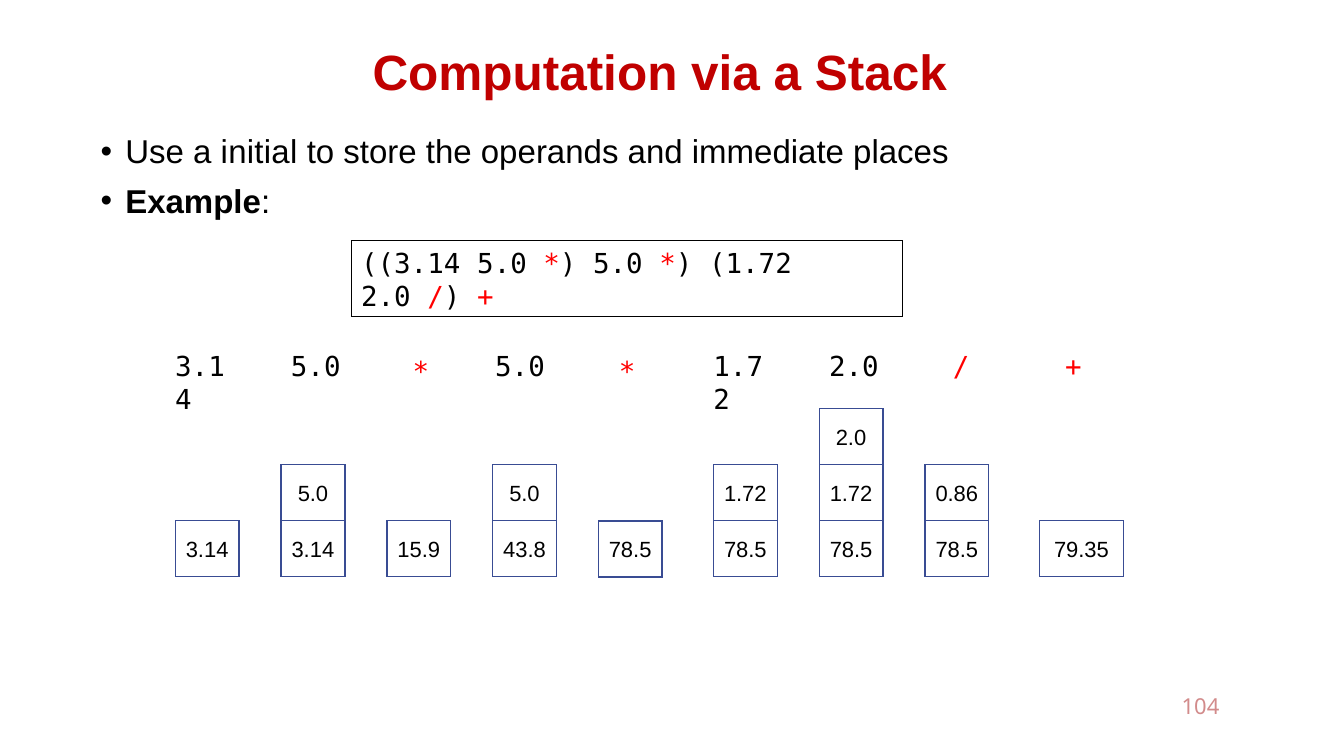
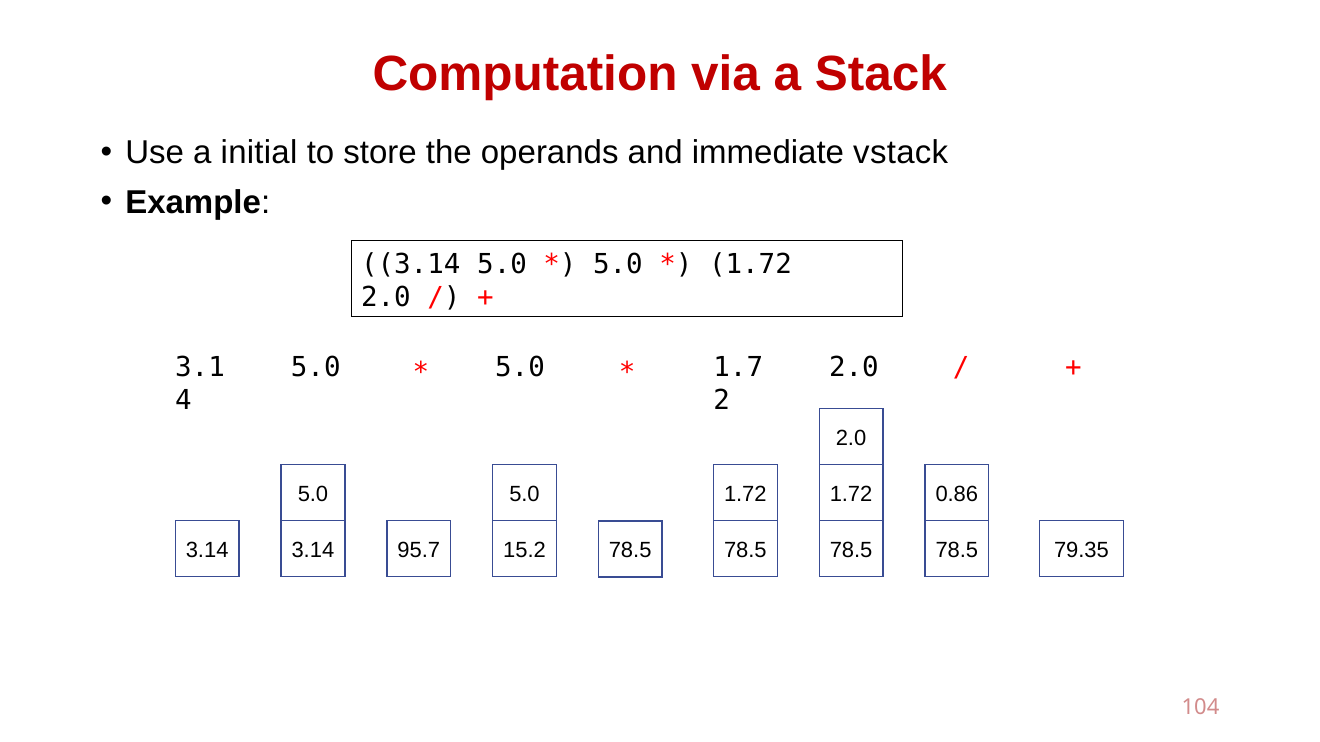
places: places -> vstack (901, 153)
15.9: 15.9 -> 95.7 (419, 550)
43.8: 43.8 -> 15.2 (525, 550)
